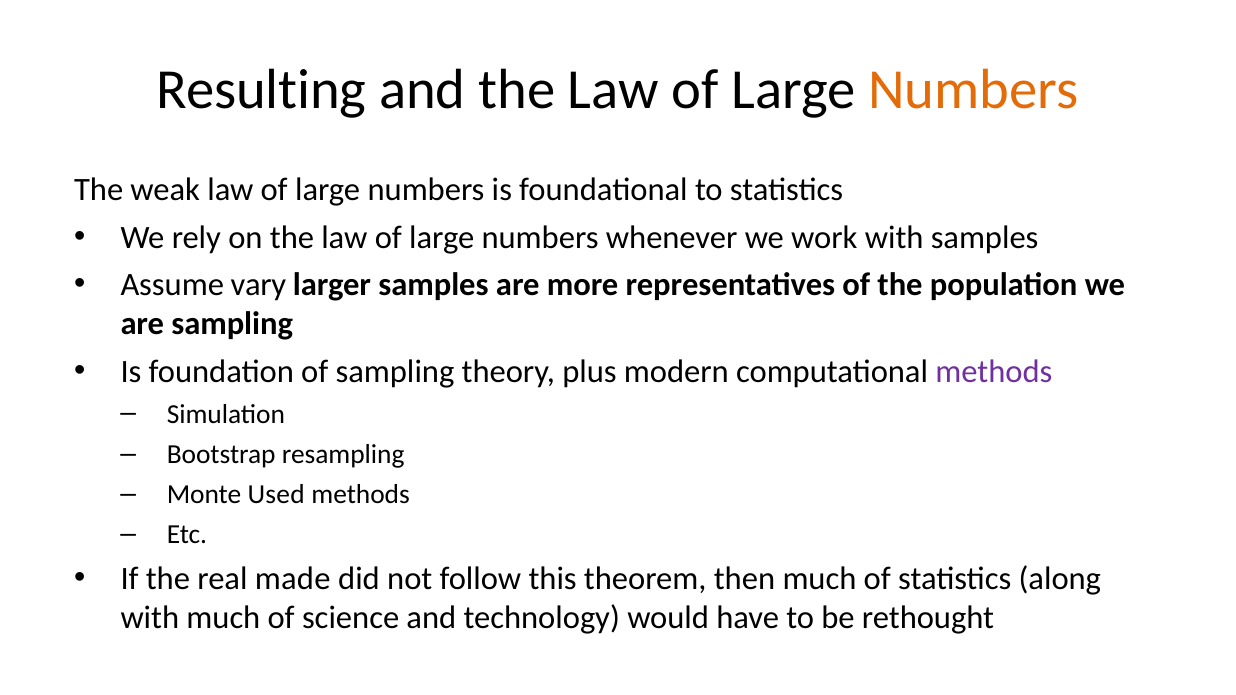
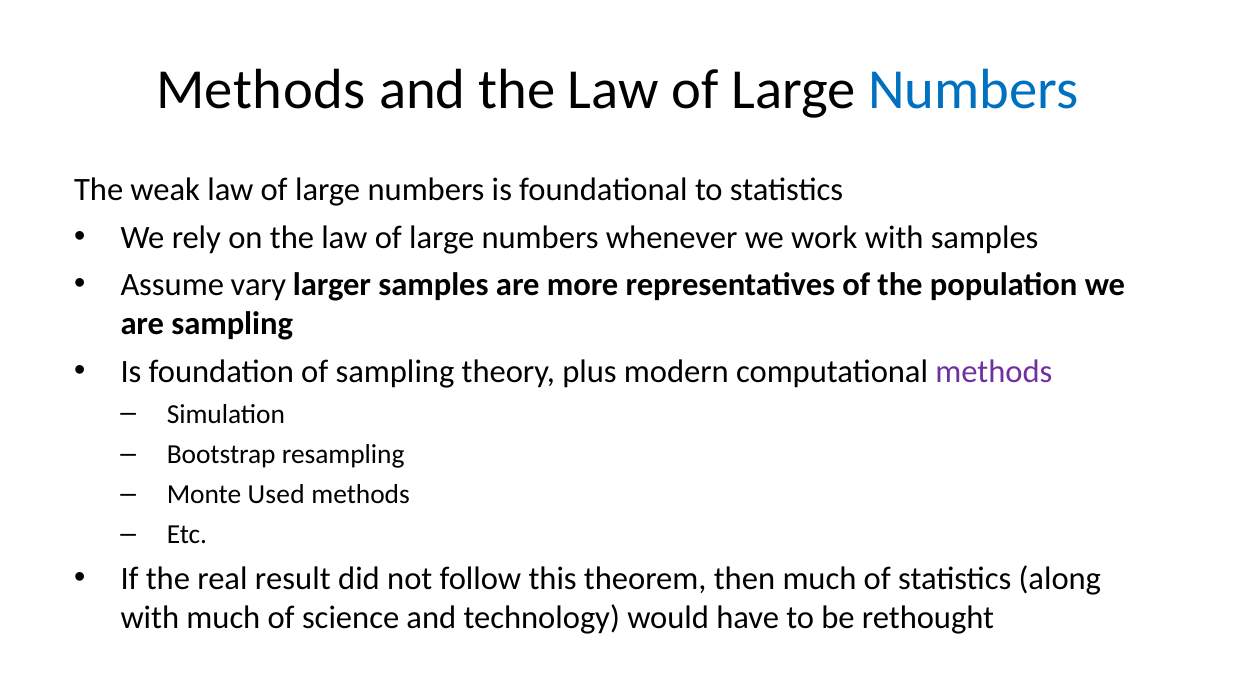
Resulting: Resulting -> Methods (261, 90)
Numbers colour: orange -> blue (974, 90)
made: made -> result (293, 579)
